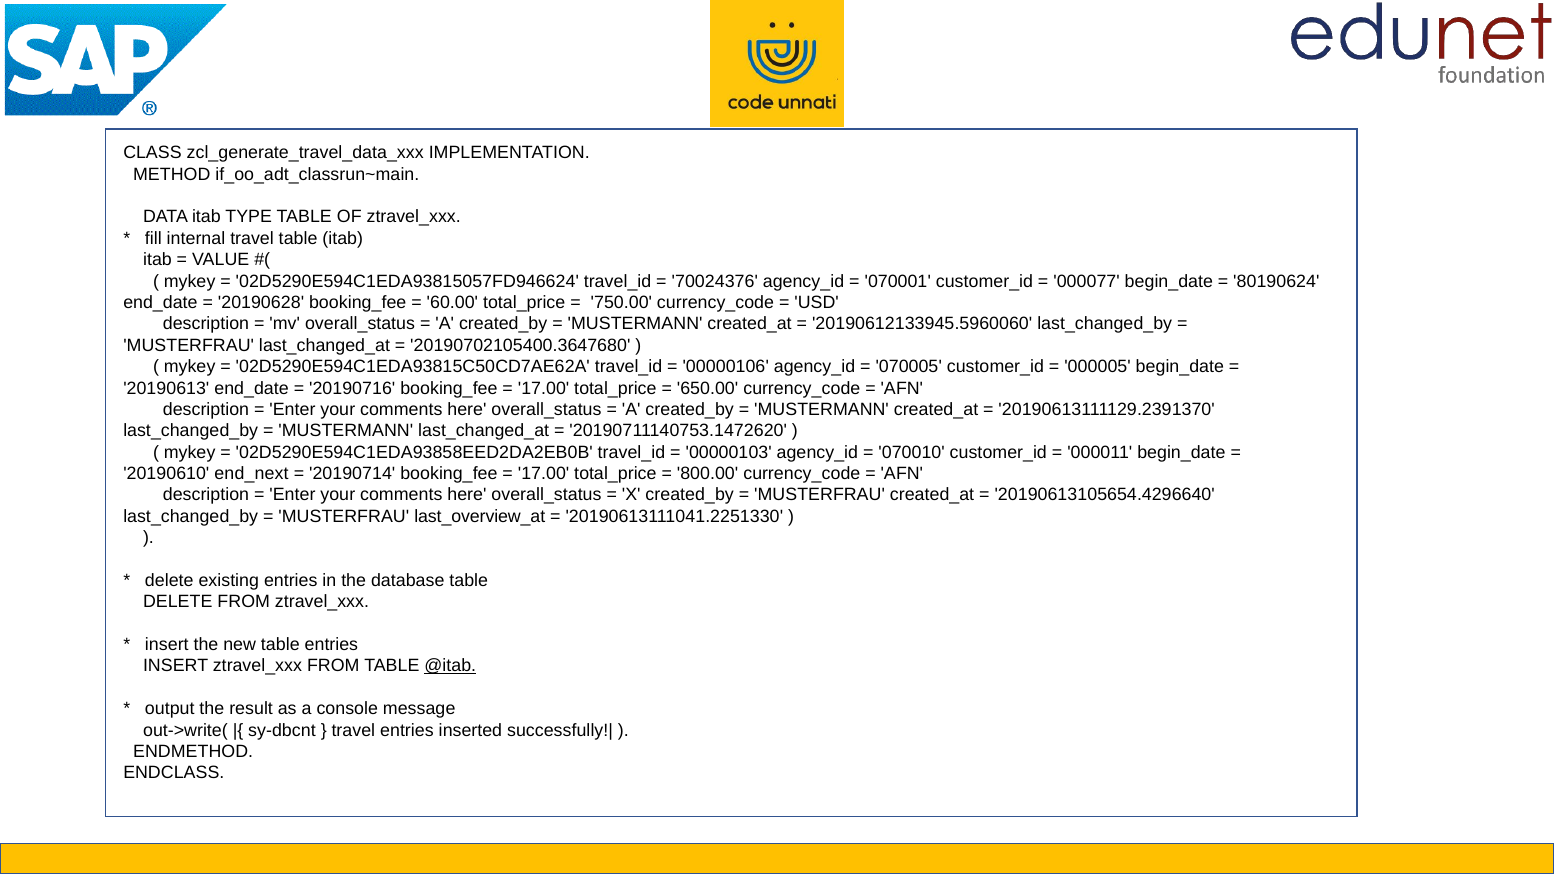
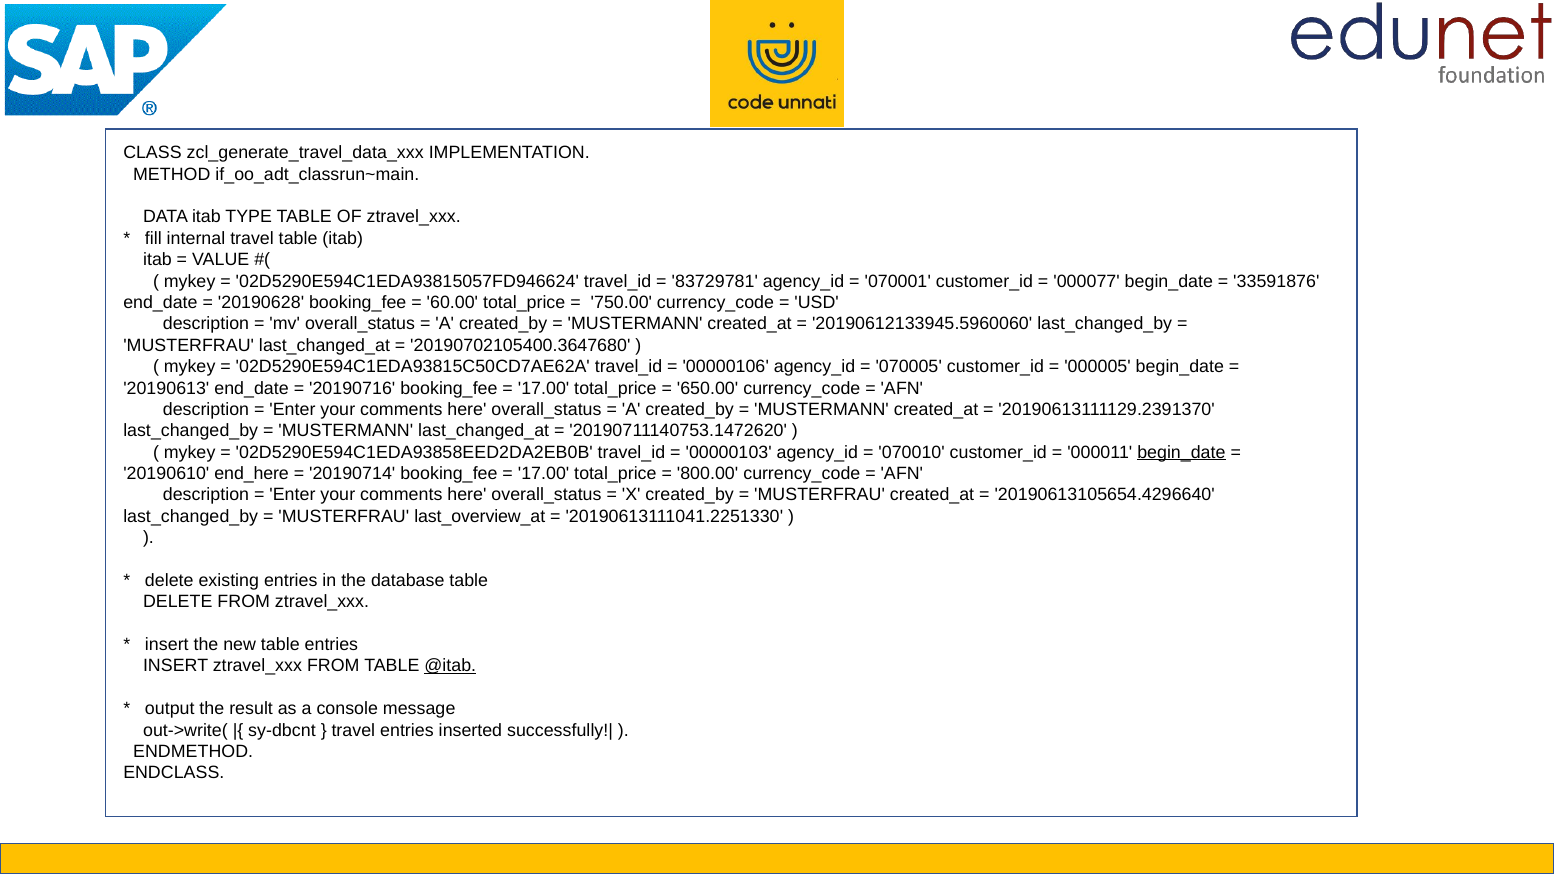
70024376: 70024376 -> 83729781 (715, 281)
80190624: 80190624 -> 33591876 (1276, 281)
begin_date underline: none -> present (1181, 452)
end_next: end_next -> end_here (252, 474)
